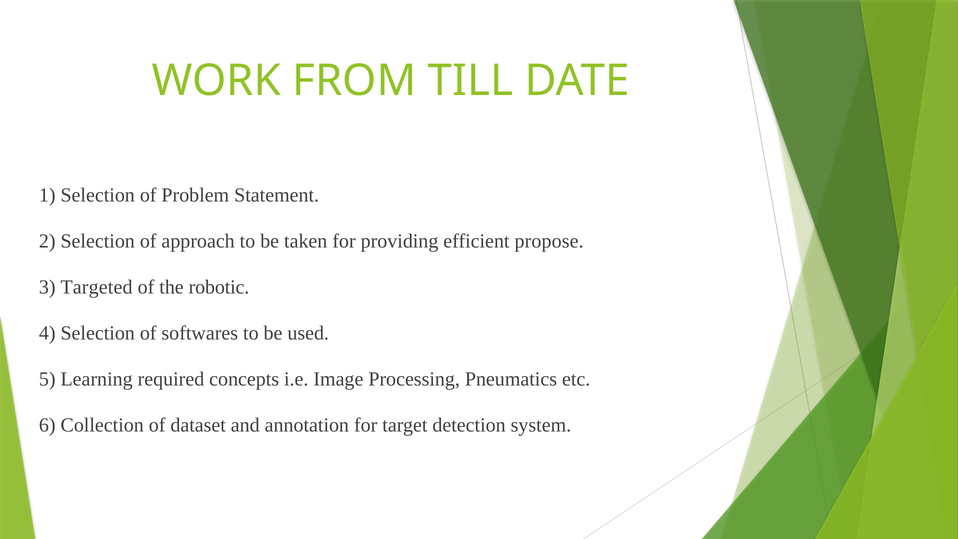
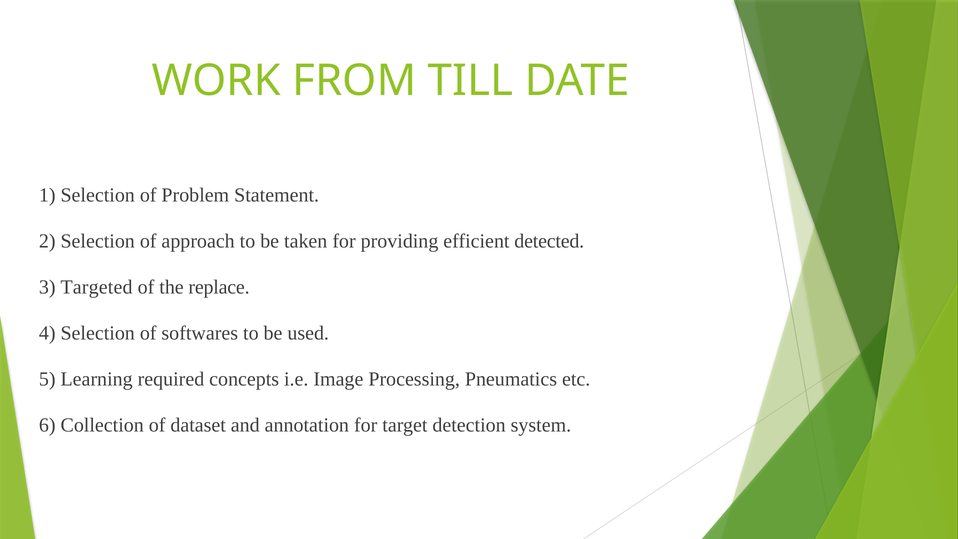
propose: propose -> detected (549, 241)
robotic: robotic -> replace (219, 287)
